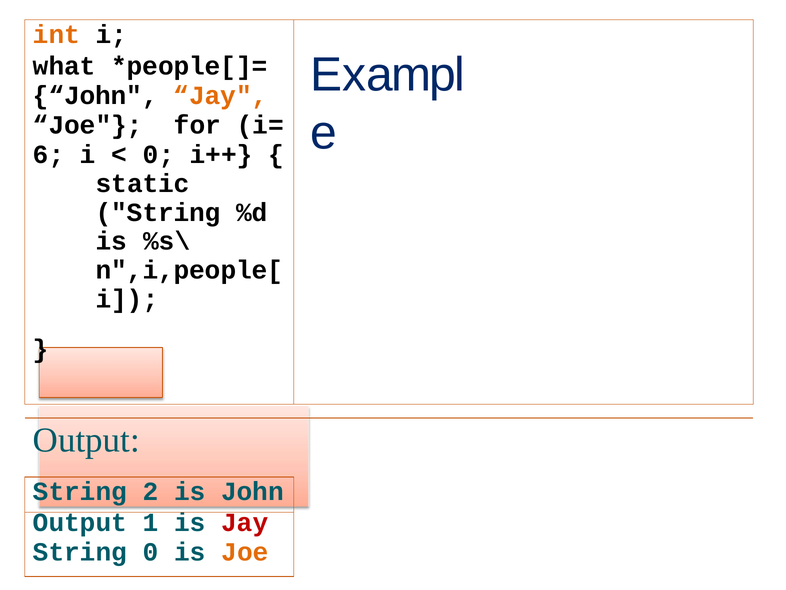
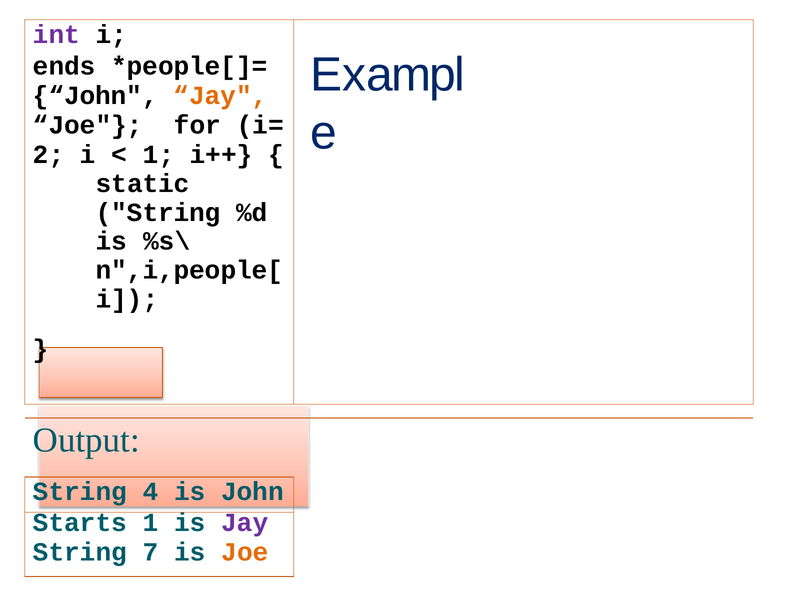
int colour: orange -> purple (56, 35)
what: what -> ends (64, 66)
6: 6 -> 2 (49, 155)
0: 0 -> 1 (159, 155)
2: 2 -> 4 (151, 491)
Output: Output -> Starts (80, 522)
Jay colour: red -> purple (245, 522)
String 0: 0 -> 7 (151, 552)
